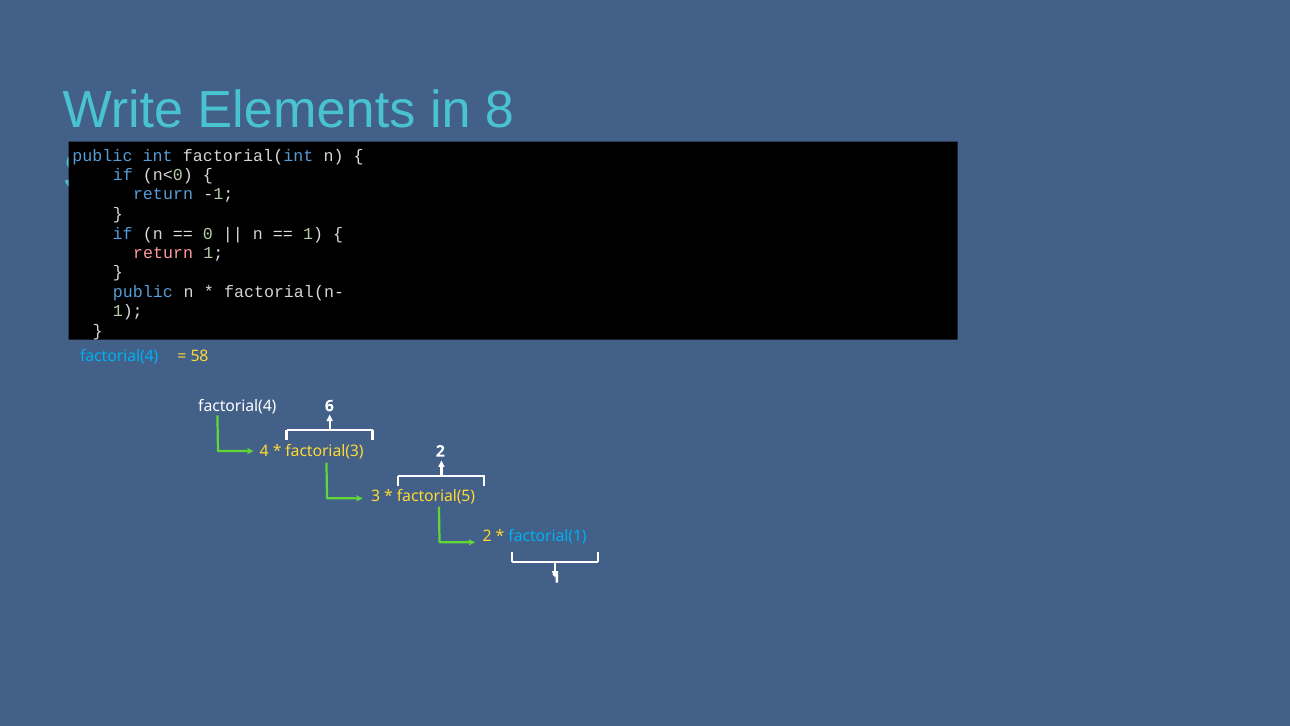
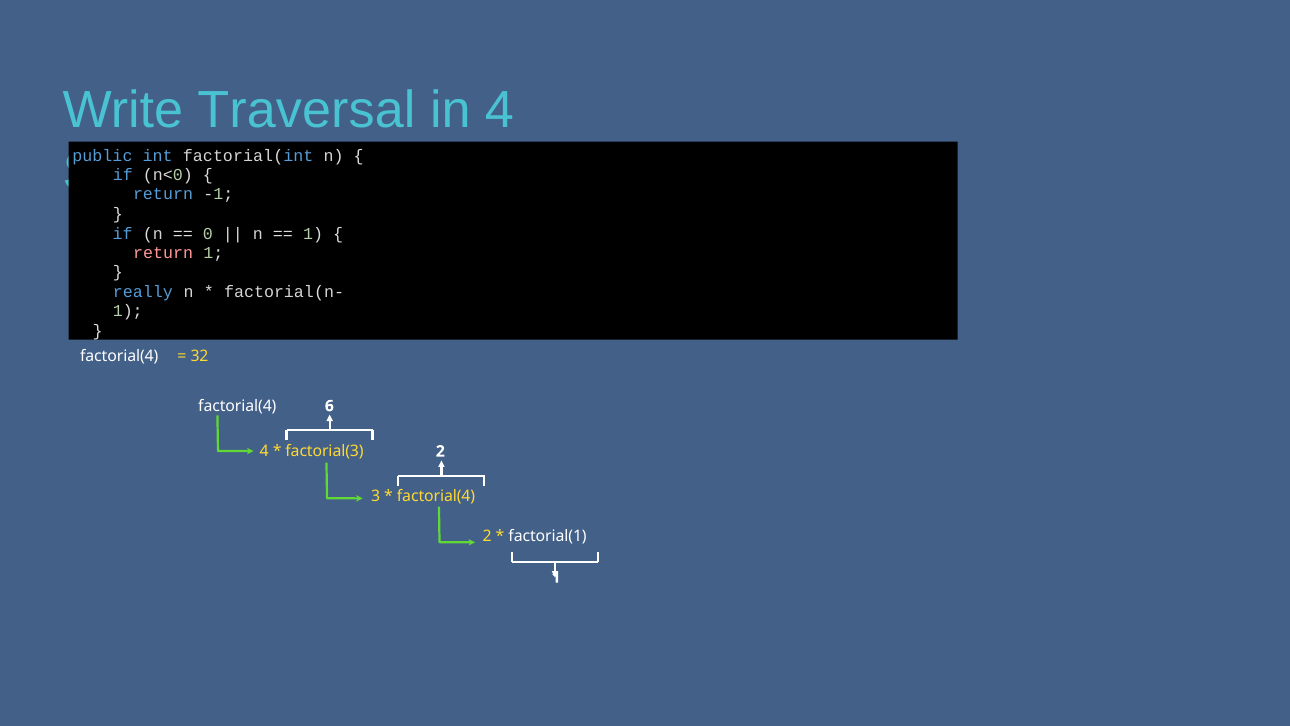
Elements: Elements -> Traversal (306, 110)
in 8: 8 -> 4 (499, 110)
public: public -> really (143, 291)
factorial(4 colour: light blue -> white (119, 356)
58: 58 -> 32 (200, 356)
factorial(5: factorial(5 -> factorial(4 (436, 496)
factorial(1 colour: light blue -> white (548, 536)
